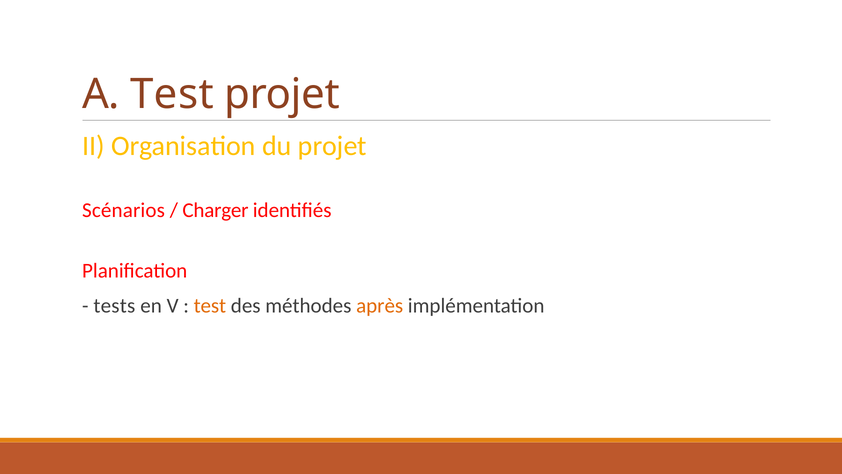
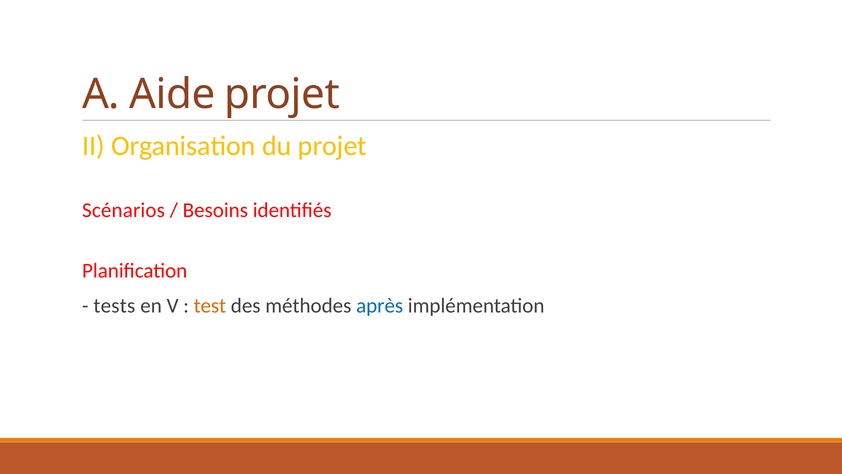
A Test: Test -> Aide (172, 94)
Charger: Charger -> Besoins (215, 210)
après colour: orange -> blue (380, 306)
